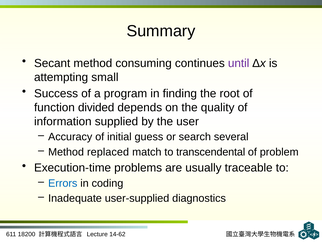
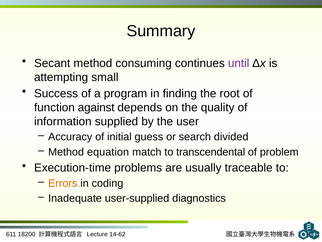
divided: divided -> against (96, 107)
several: several -> divided (231, 137)
replaced: replaced -> equation (108, 152)
Errors colour: blue -> orange (63, 183)
